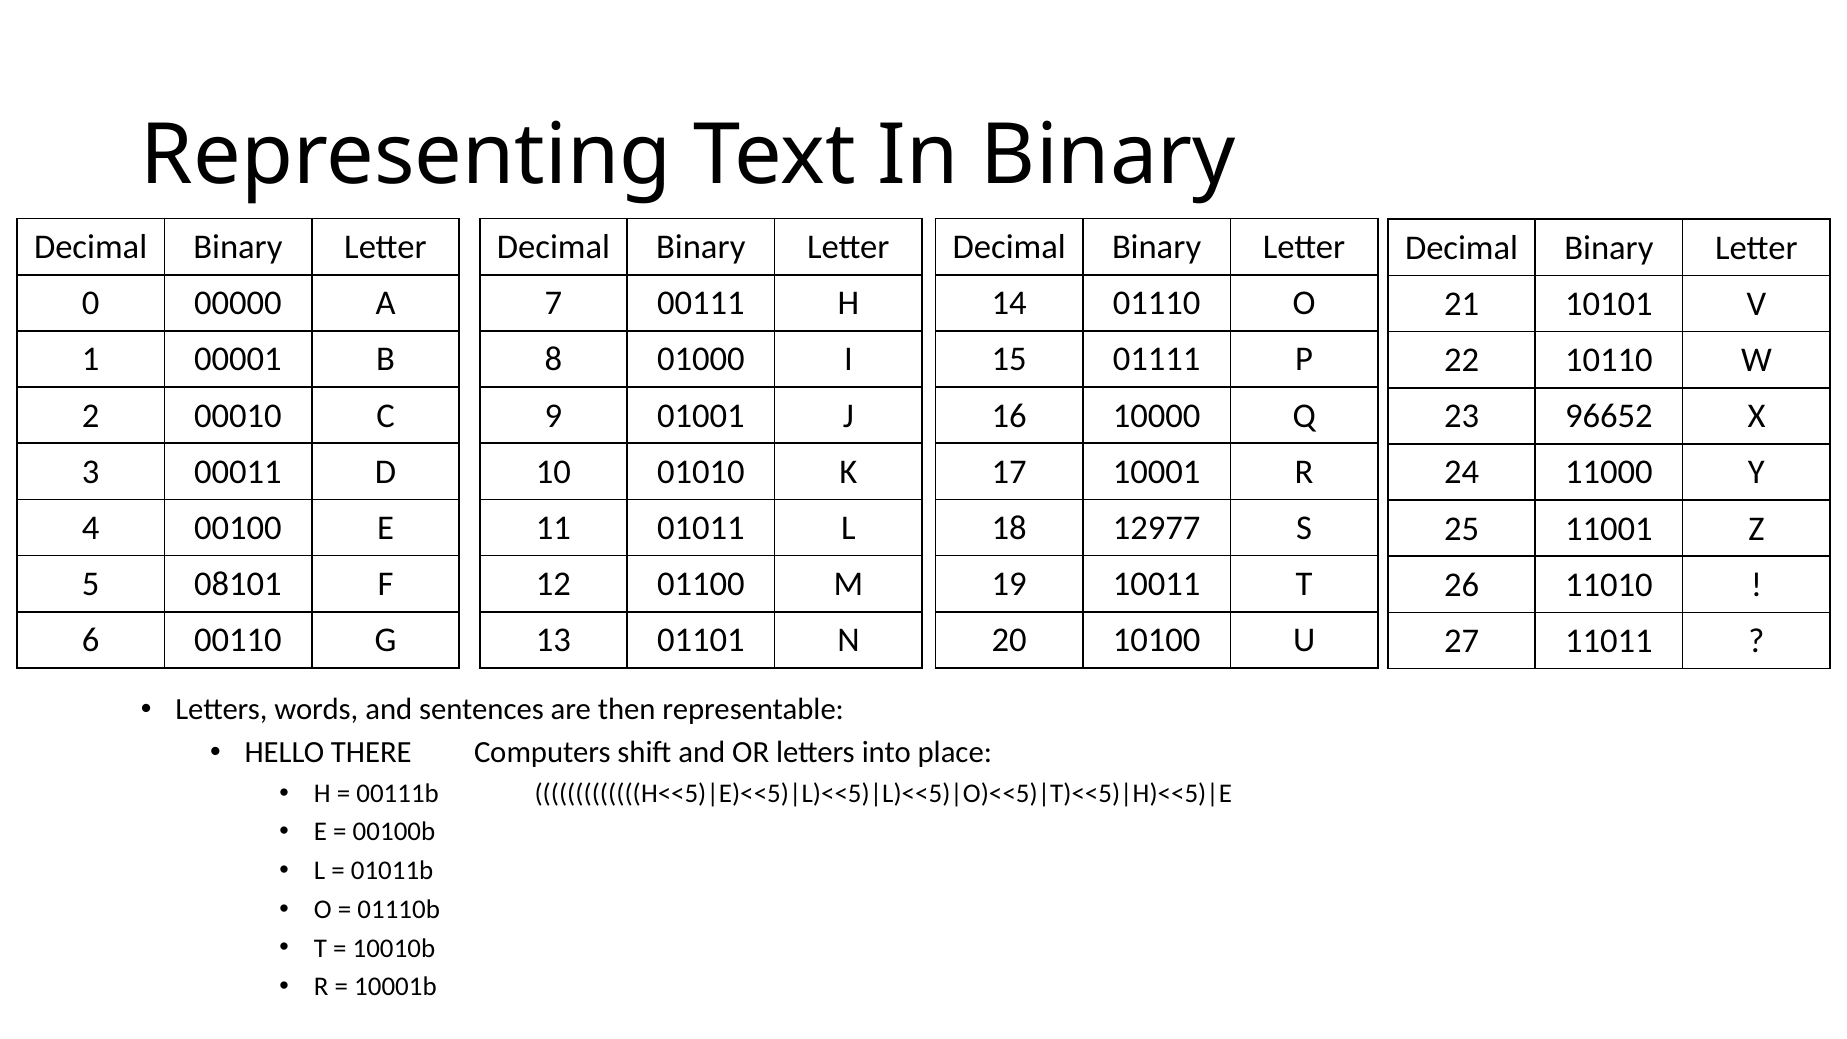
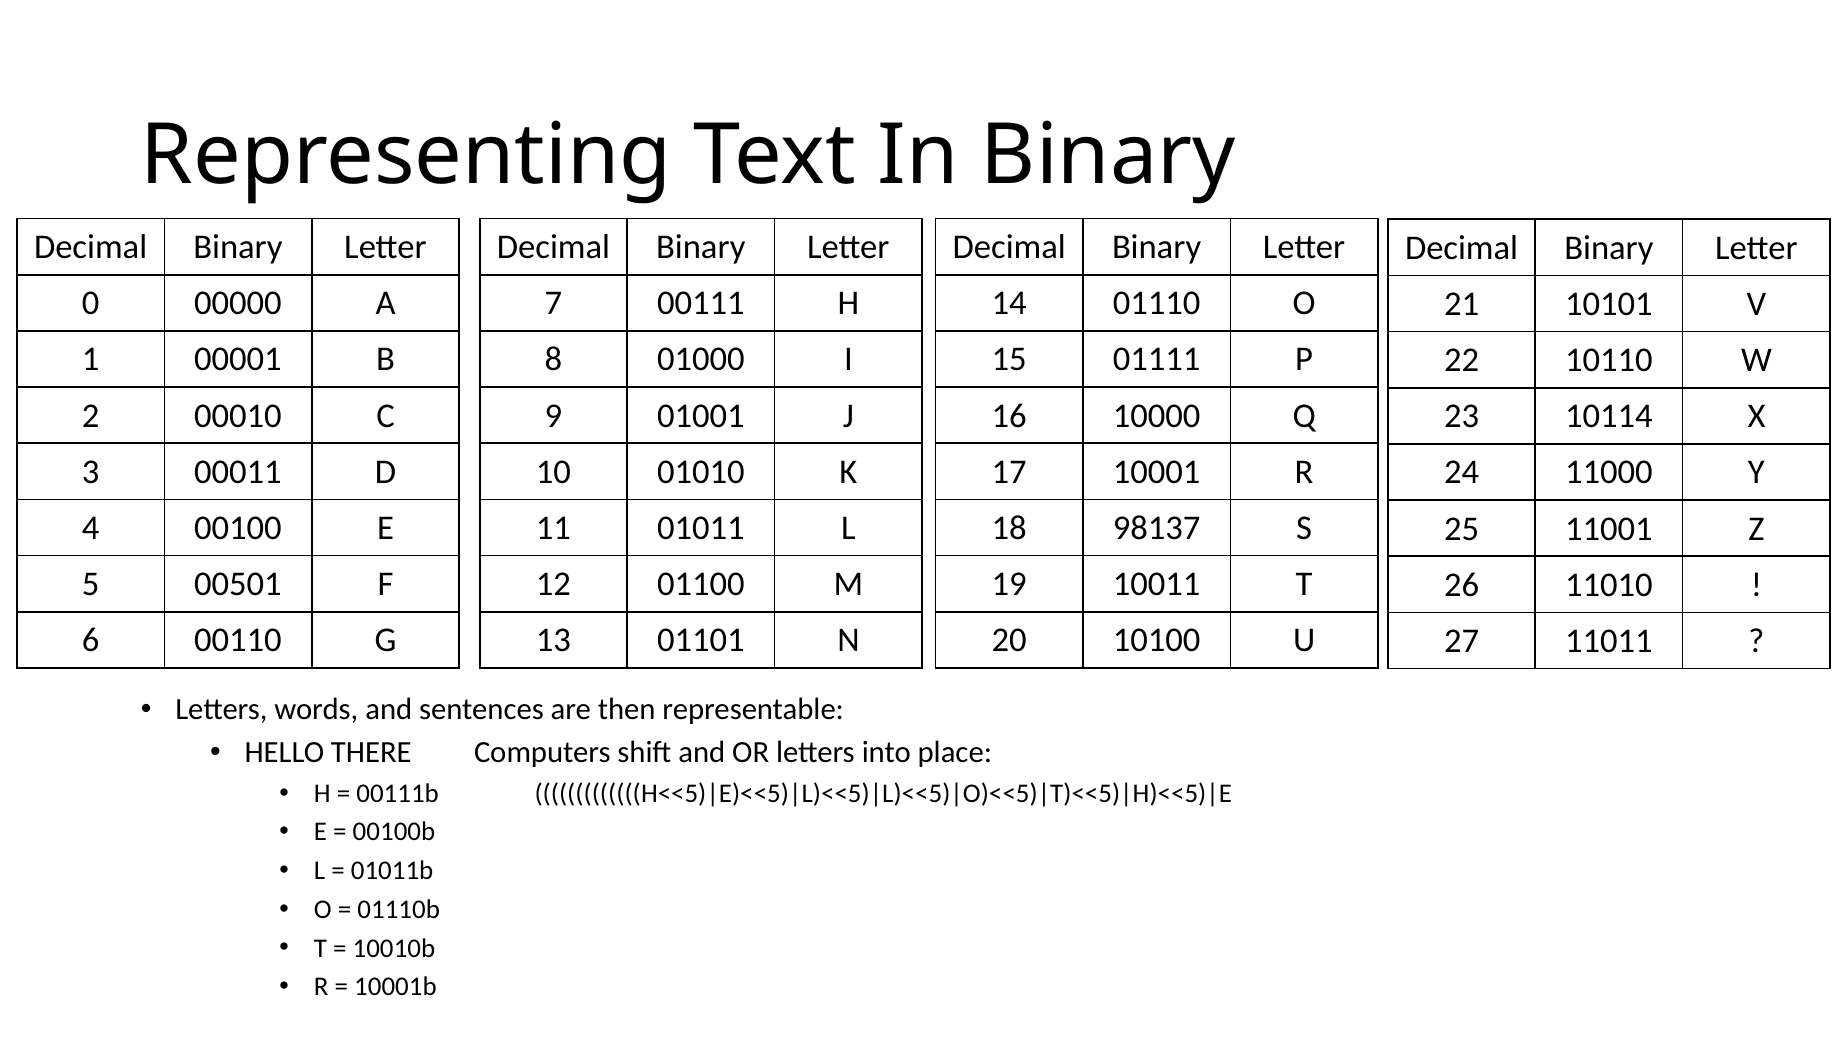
96652: 96652 -> 10114 (1609, 416)
12977: 12977 -> 98137 (1157, 528)
08101: 08101 -> 00501 (238, 584)
